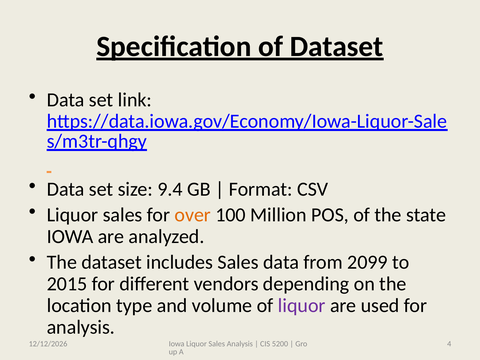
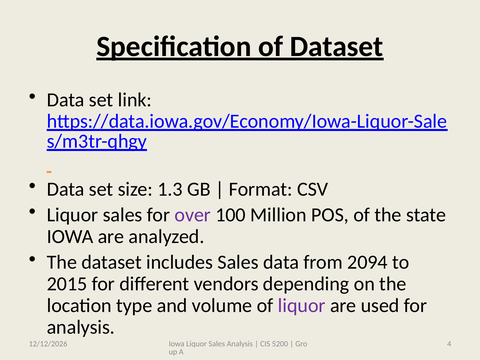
9.4: 9.4 -> 1.3 (170, 189)
over colour: orange -> purple (193, 215)
2099: 2099 -> 2094 (367, 262)
